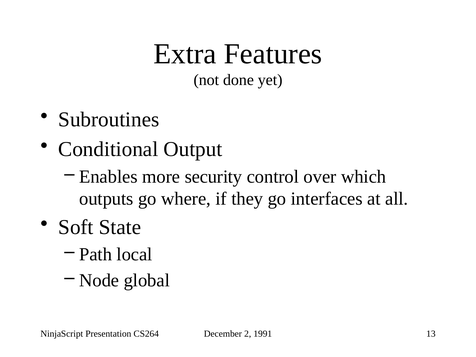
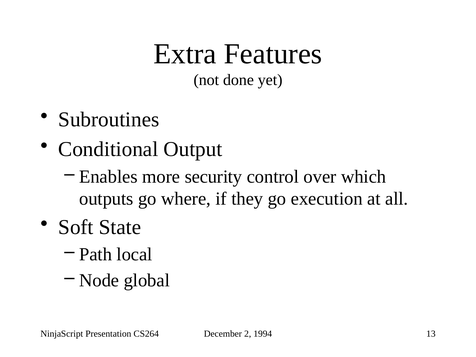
interfaces: interfaces -> execution (327, 199)
1991: 1991 -> 1994 (263, 334)
